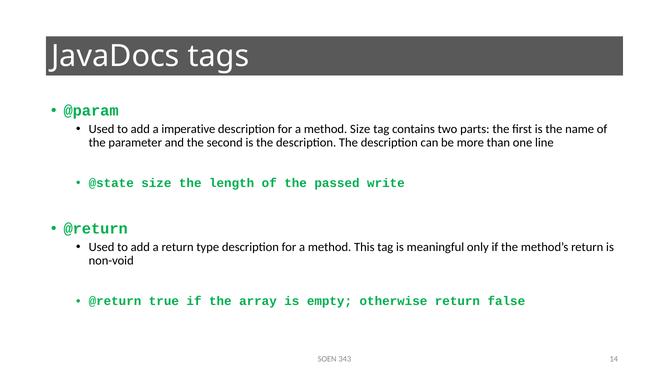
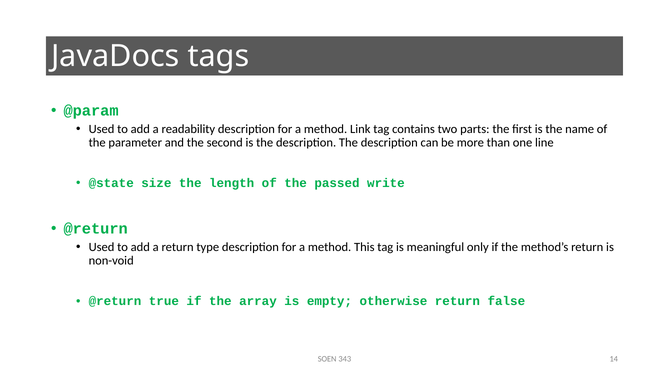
imperative: imperative -> readability (188, 129)
method Size: Size -> Link (360, 129)
